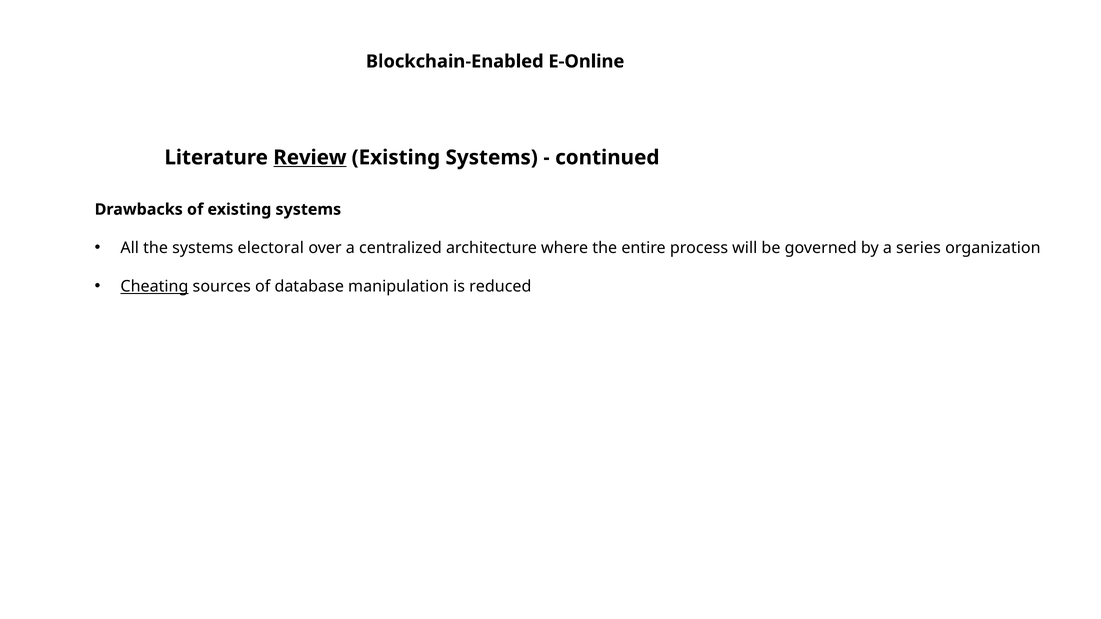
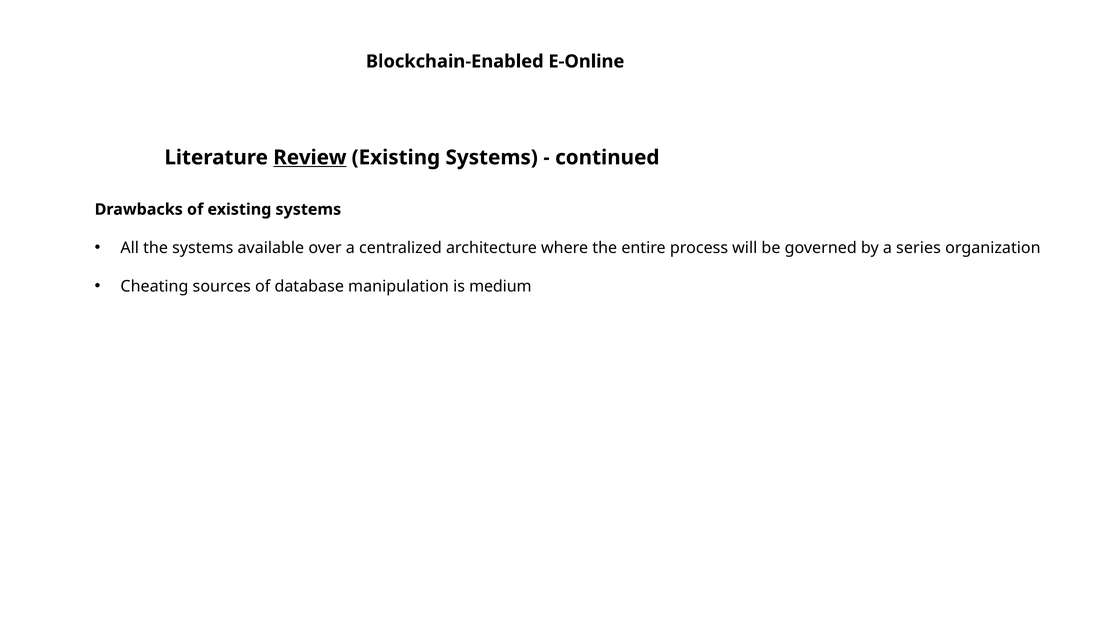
electoral: electoral -> available (271, 248)
Cheating underline: present -> none (154, 287)
reduced: reduced -> medium (500, 287)
